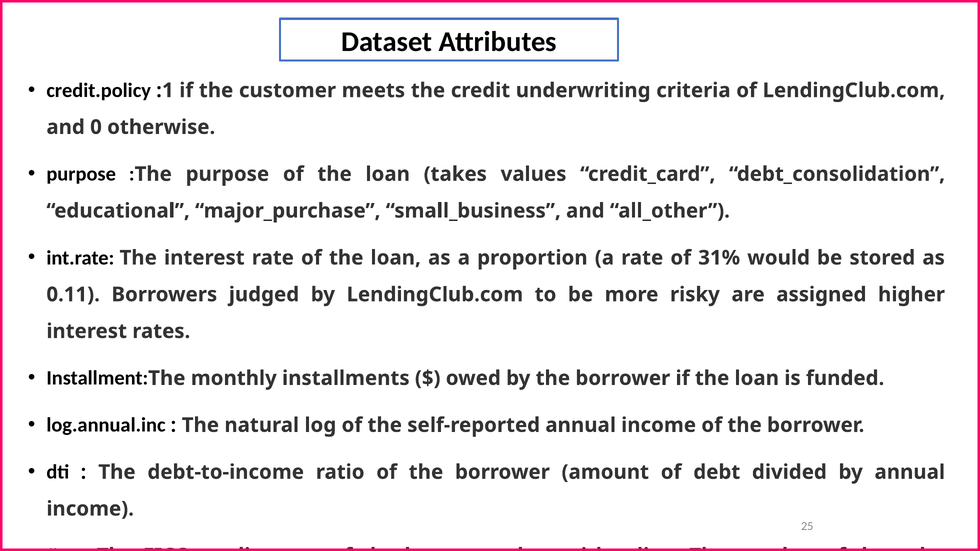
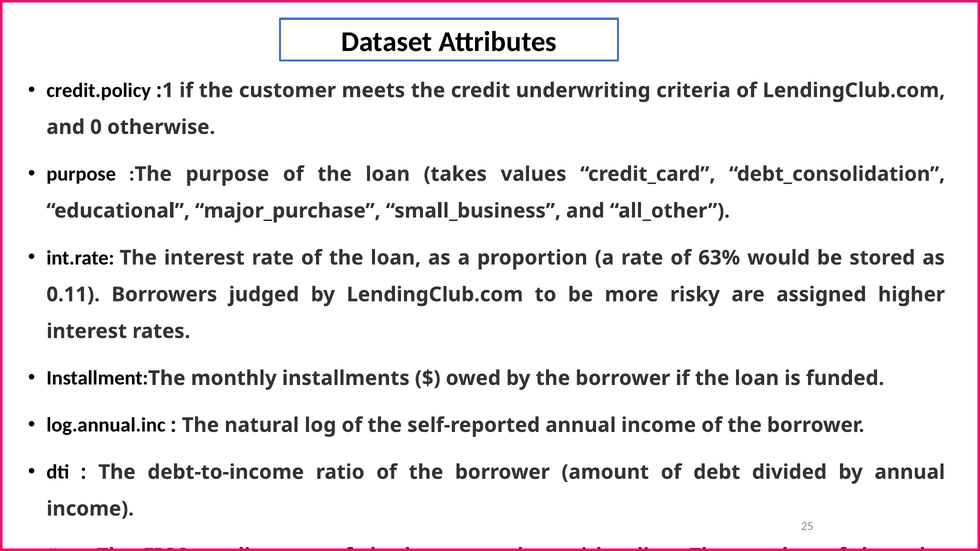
31%: 31% -> 63% (719, 258)
